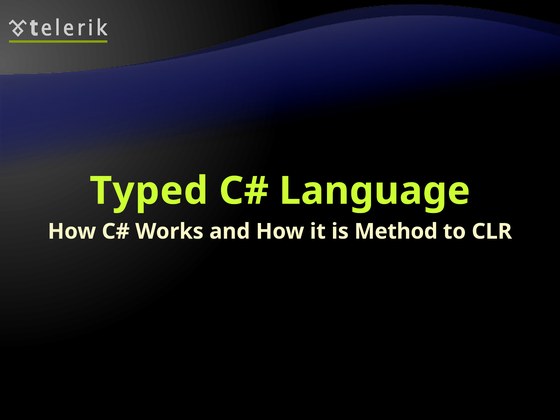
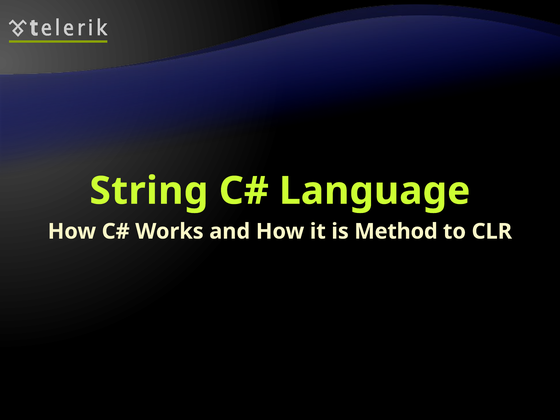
Typed: Typed -> String (149, 191)
